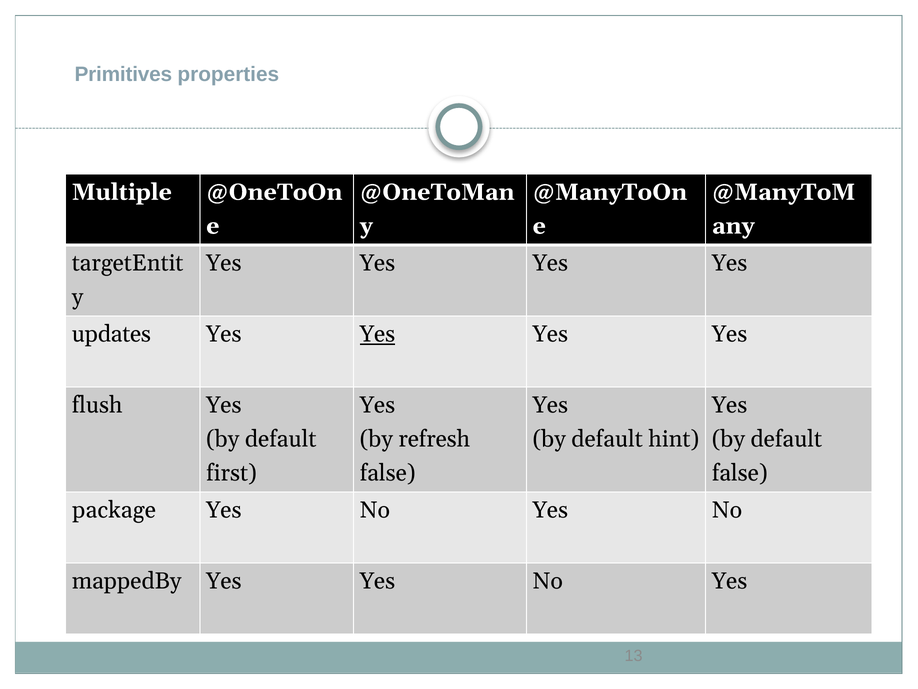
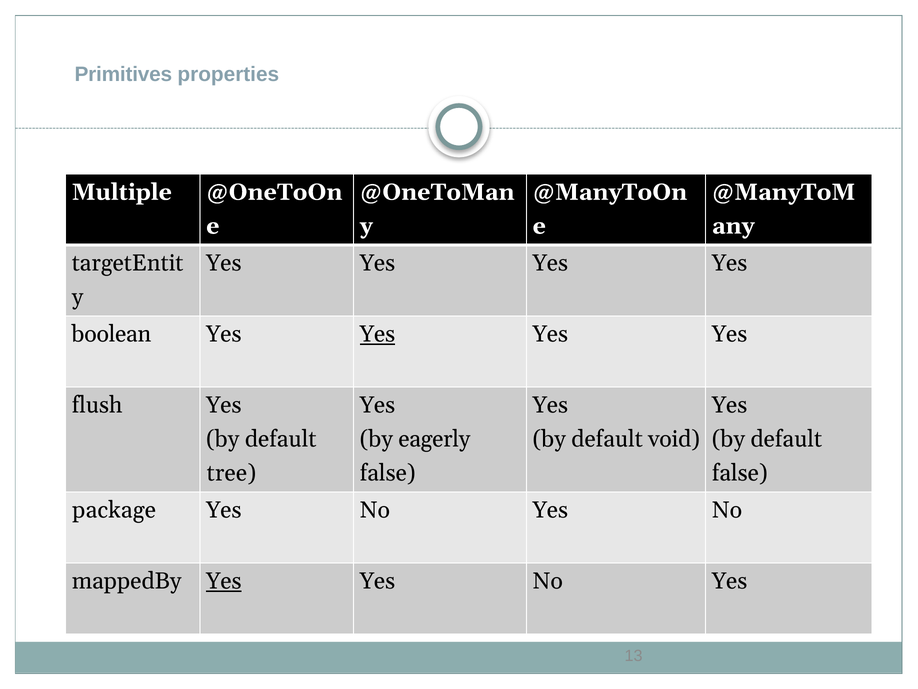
updates: updates -> boolean (111, 334)
refresh: refresh -> eagerly (434, 439)
hint: hint -> void (674, 439)
first: first -> tree (231, 473)
Yes underline: none -> present (224, 581)
